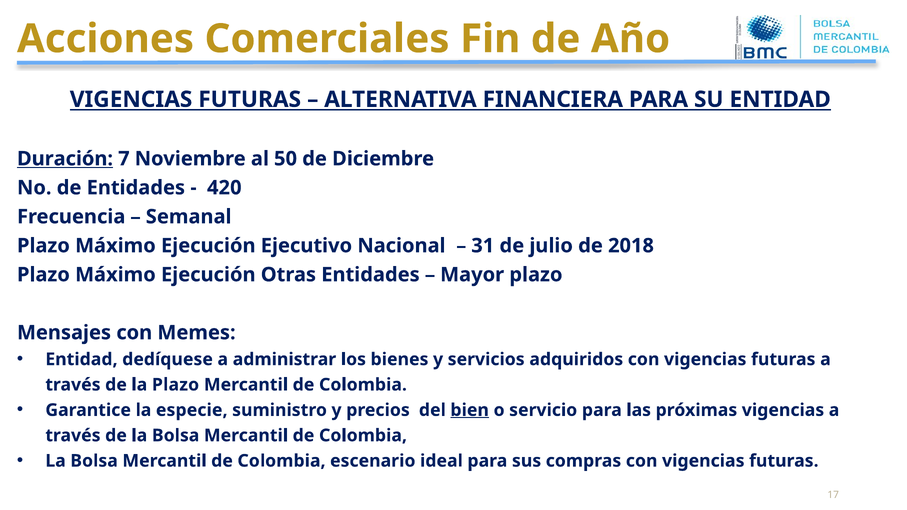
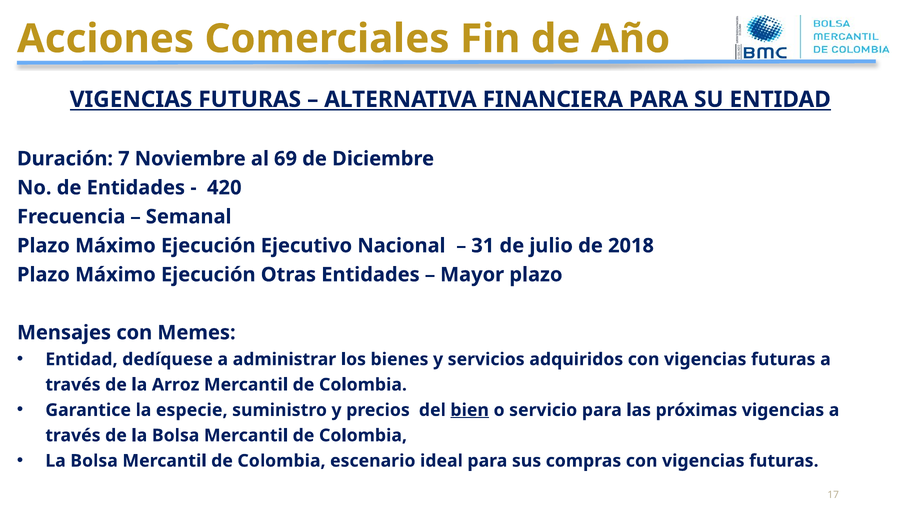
Duración underline: present -> none (65, 159)
50: 50 -> 69 (285, 159)
la Plazo: Plazo -> Arroz (176, 385)
